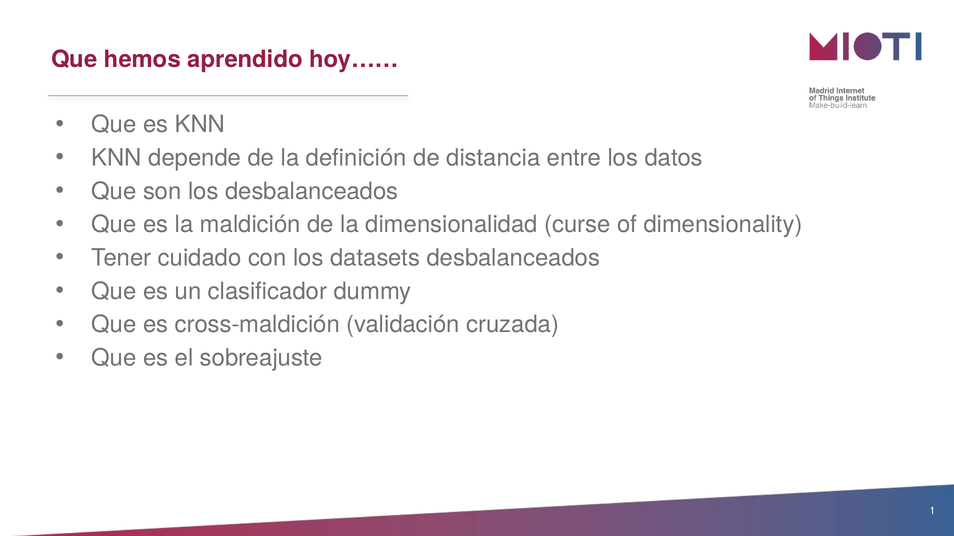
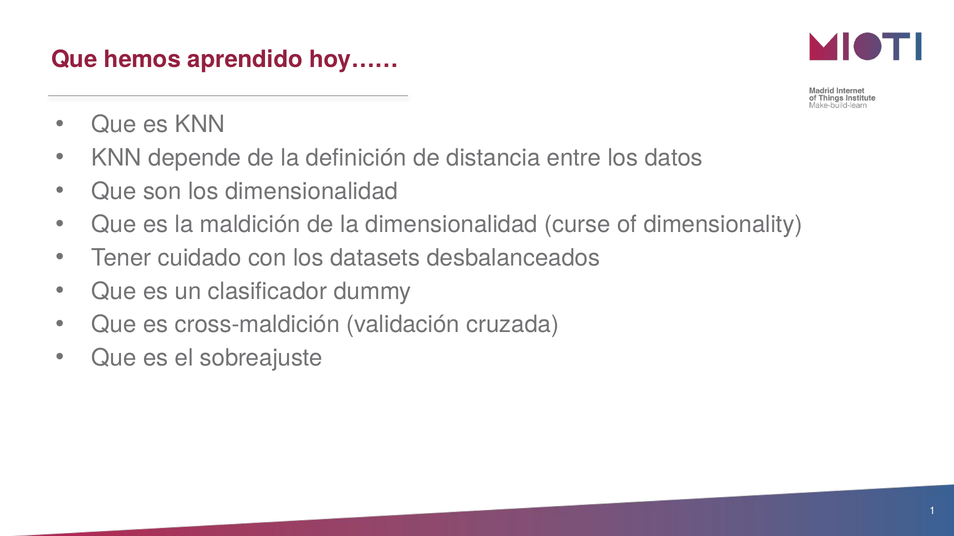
los desbalanceados: desbalanceados -> dimensionalidad (312, 191)
